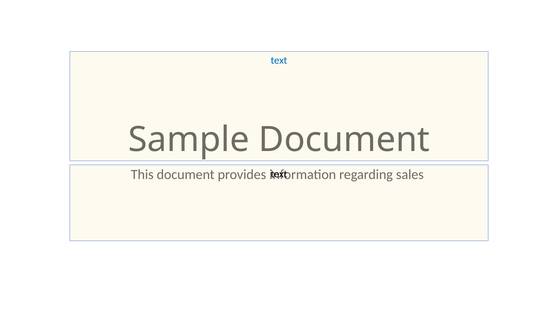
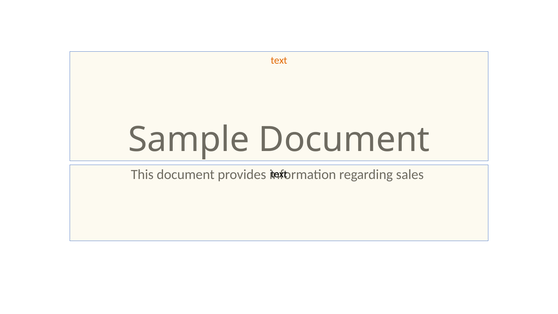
text colour: blue -> orange (279, 60)
